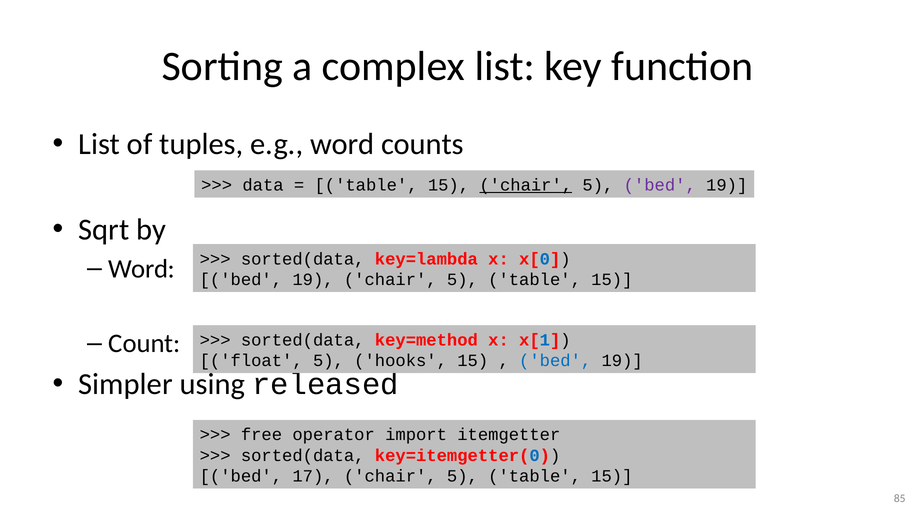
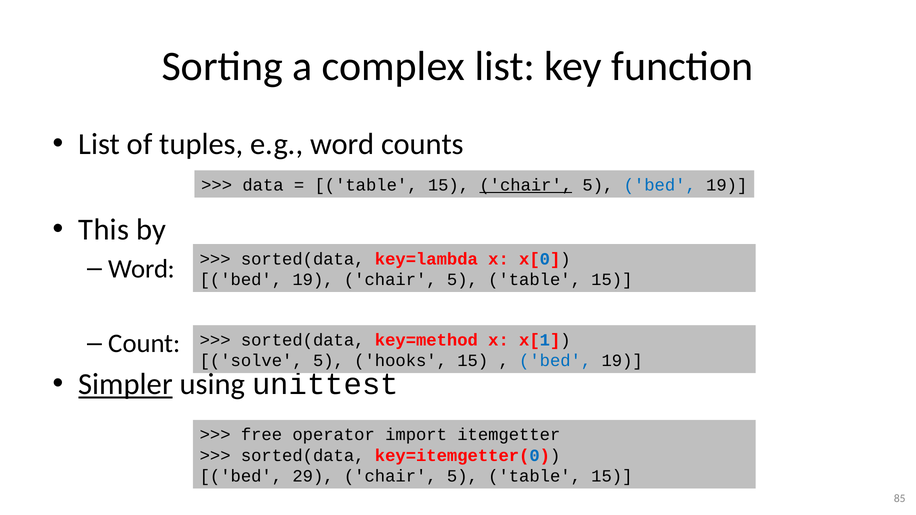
bed colour: purple -> blue (660, 185)
Sqrt: Sqrt -> This (104, 230)
float: float -> solve (251, 361)
Simpler underline: none -> present (126, 385)
released: released -> unittest (325, 385)
17: 17 -> 29 (313, 476)
